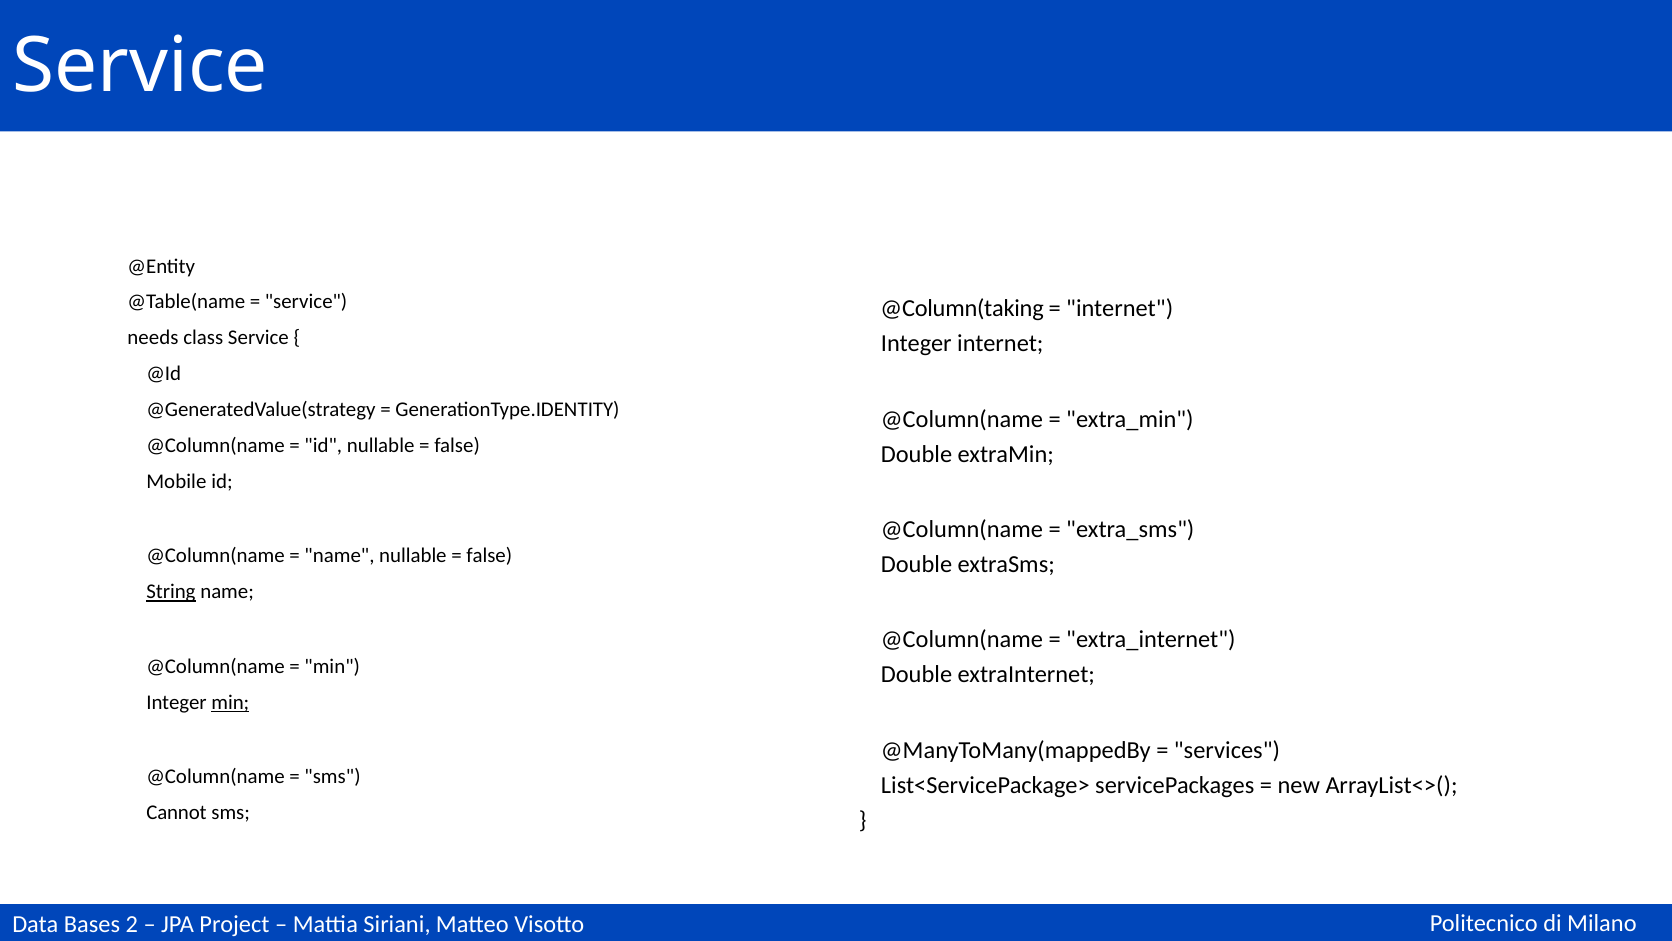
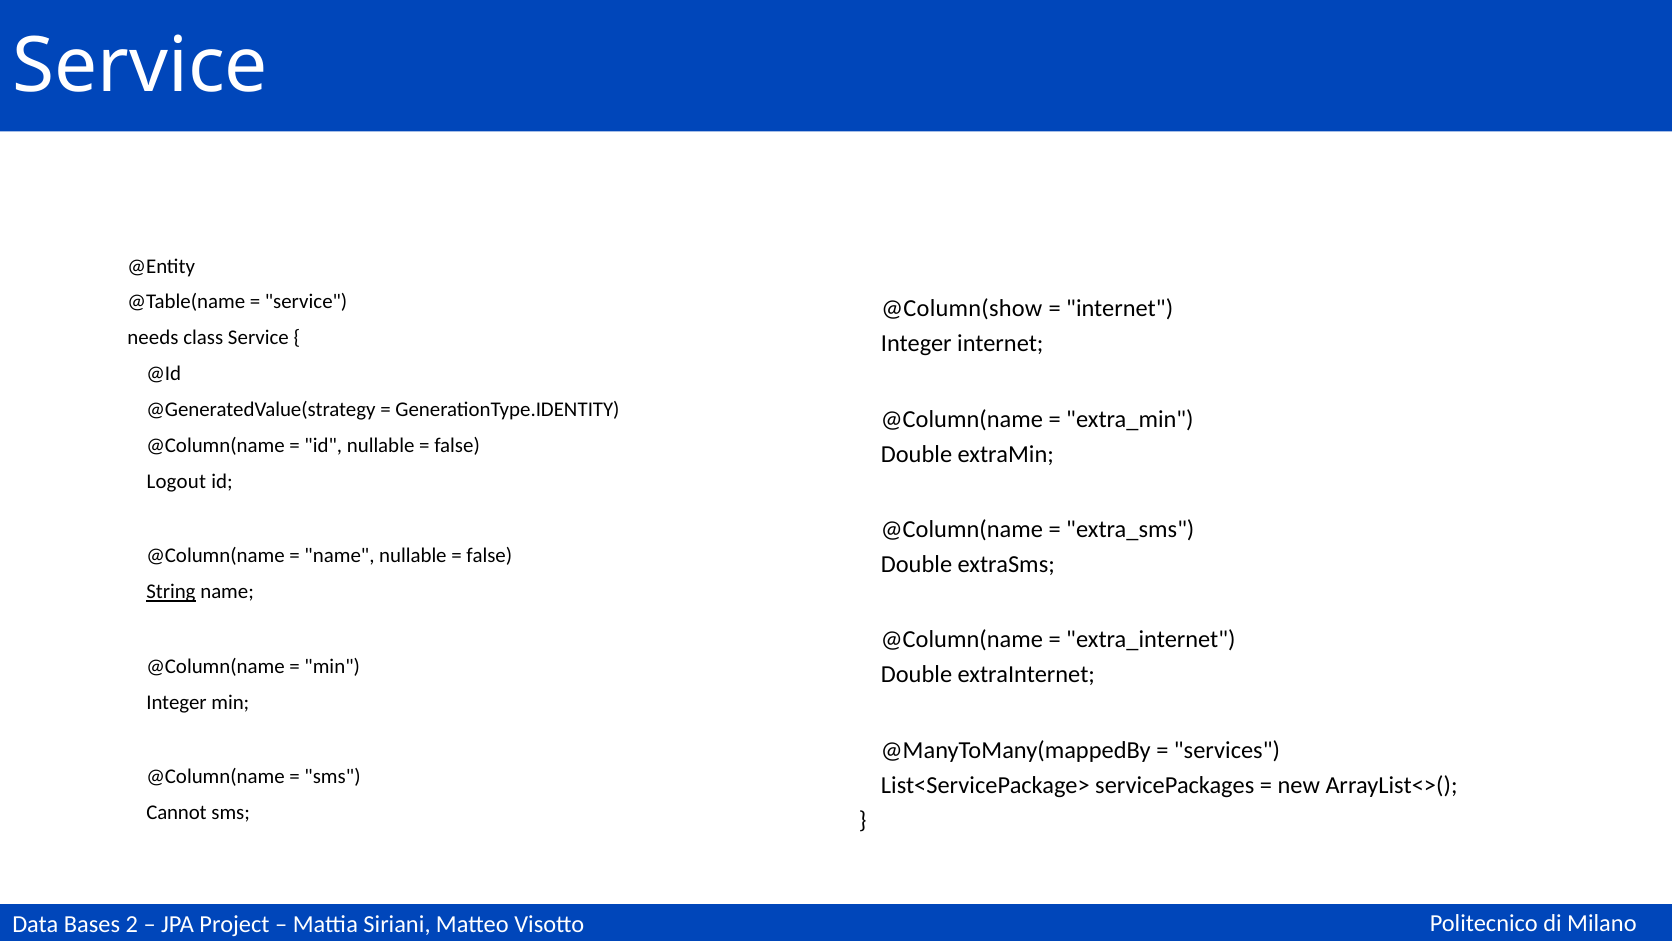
@Column(taking: @Column(taking -> @Column(show (962, 309)
Mobile: Mobile -> Logout (176, 482)
min underline: present -> none (230, 702)
